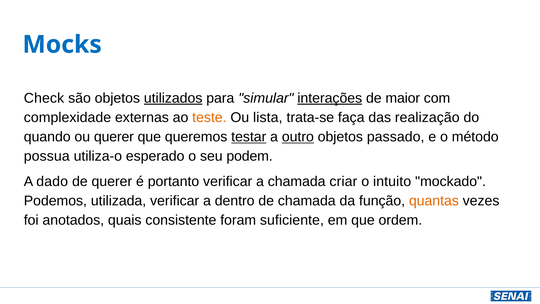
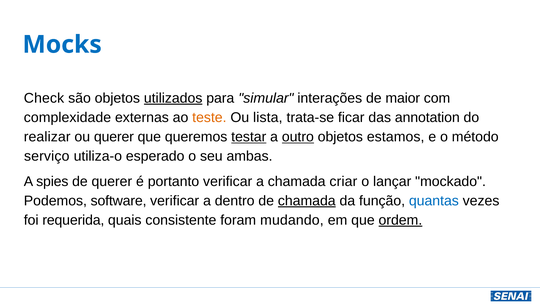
interações underline: present -> none (330, 98)
faça: faça -> ficar (351, 117)
realização: realização -> annotation (427, 117)
quando: quando -> realizar (47, 137)
passado: passado -> estamos (396, 137)
possua: possua -> serviço (47, 156)
podem: podem -> ambas (250, 156)
dado: dado -> spies (52, 181)
intuito: intuito -> lançar (392, 181)
utilizada: utilizada -> software (119, 201)
chamada underline: none -> present (307, 201)
quantas colour: orange -> blue (434, 201)
anotados: anotados -> requerida (73, 220)
suficiente: suficiente -> mudando (292, 220)
ordem underline: none -> present (400, 220)
